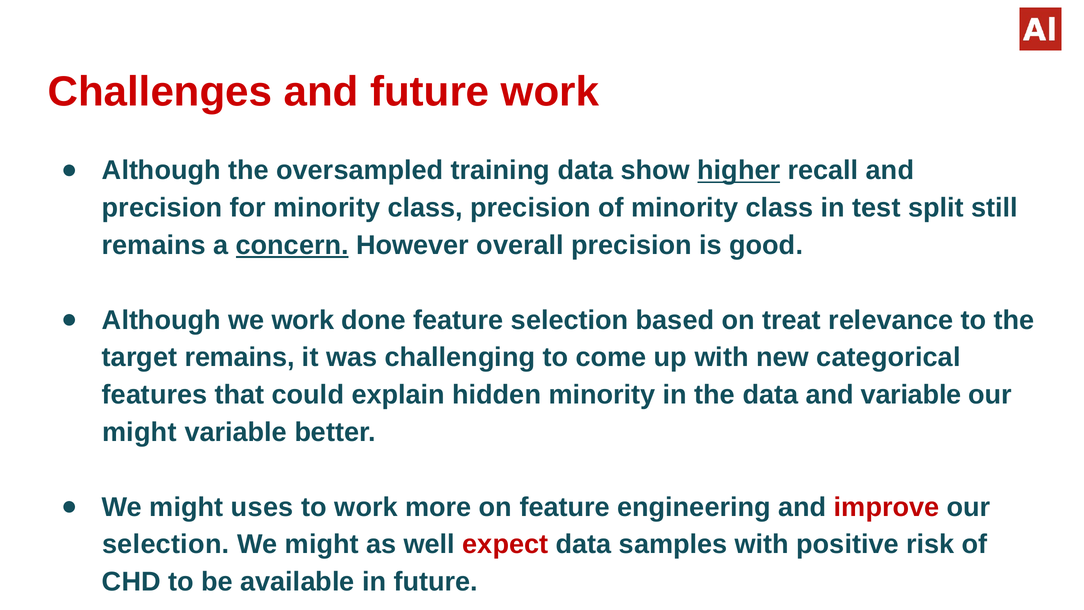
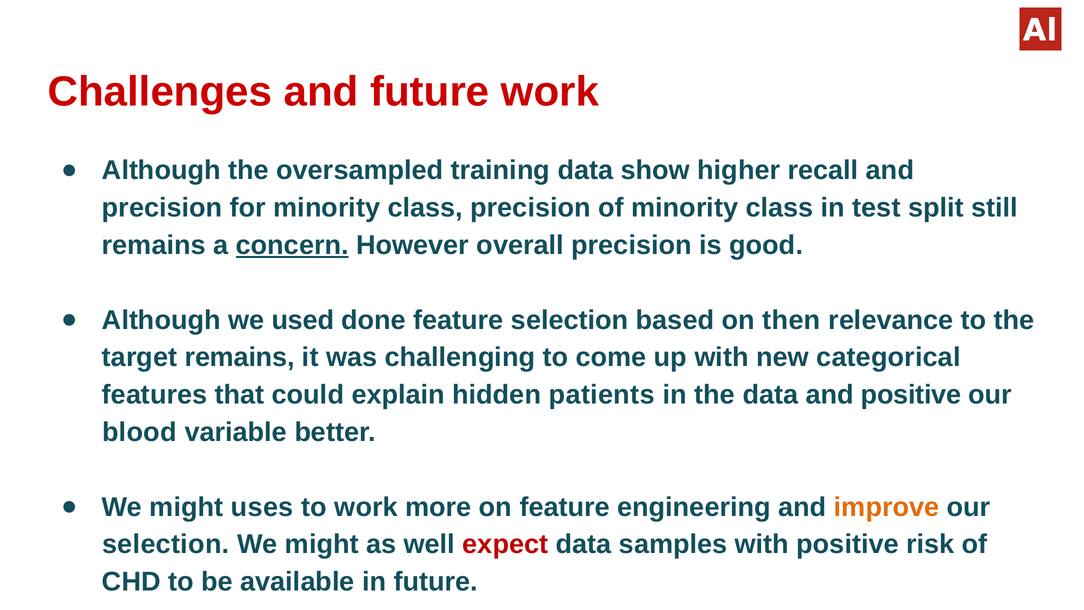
higher underline: present -> none (739, 170)
we work: work -> used (303, 320)
treat: treat -> then (791, 320)
hidden minority: minority -> patients (602, 395)
and variable: variable -> positive (911, 395)
might: might -> blood (139, 432)
improve colour: red -> orange (887, 507)
